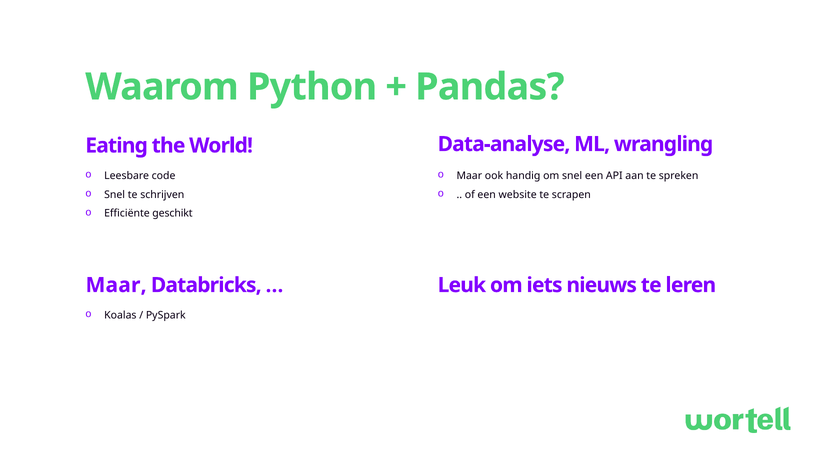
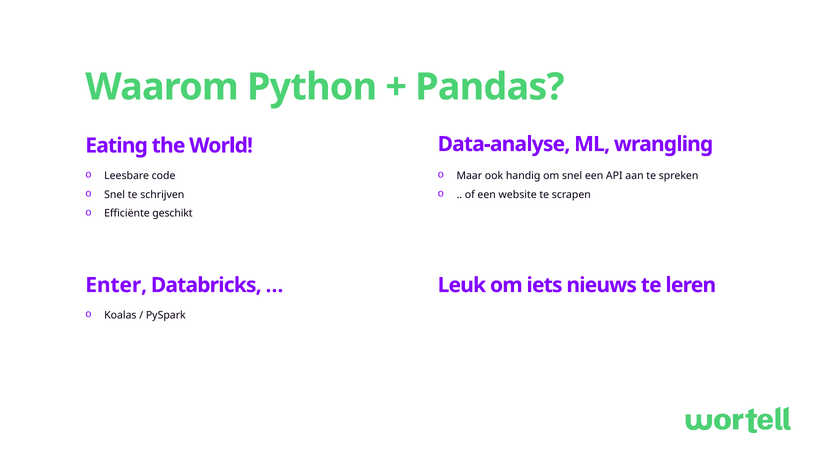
Maar: Maar -> Enter (116, 285)
